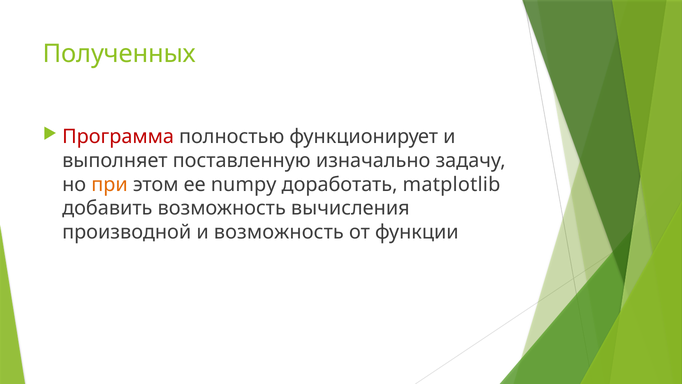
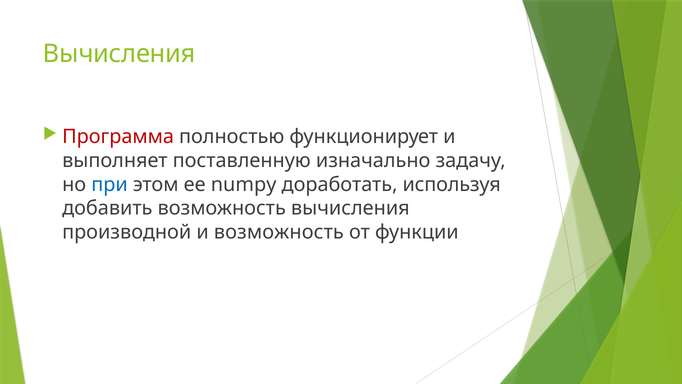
Полученных: Полученных -> Вычисления (119, 54)
при colour: orange -> blue (110, 184)
matplotlib: matplotlib -> используя (452, 184)
